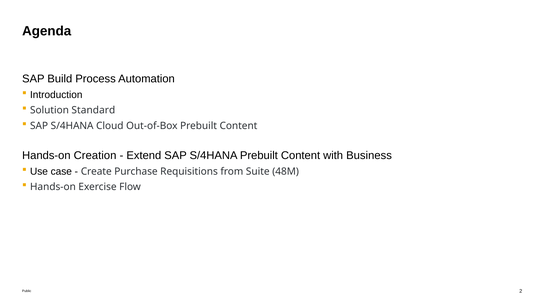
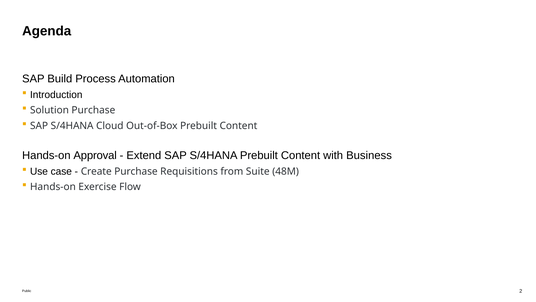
Solution Standard: Standard -> Purchase (93, 110)
Creation: Creation -> Approval (95, 155)
